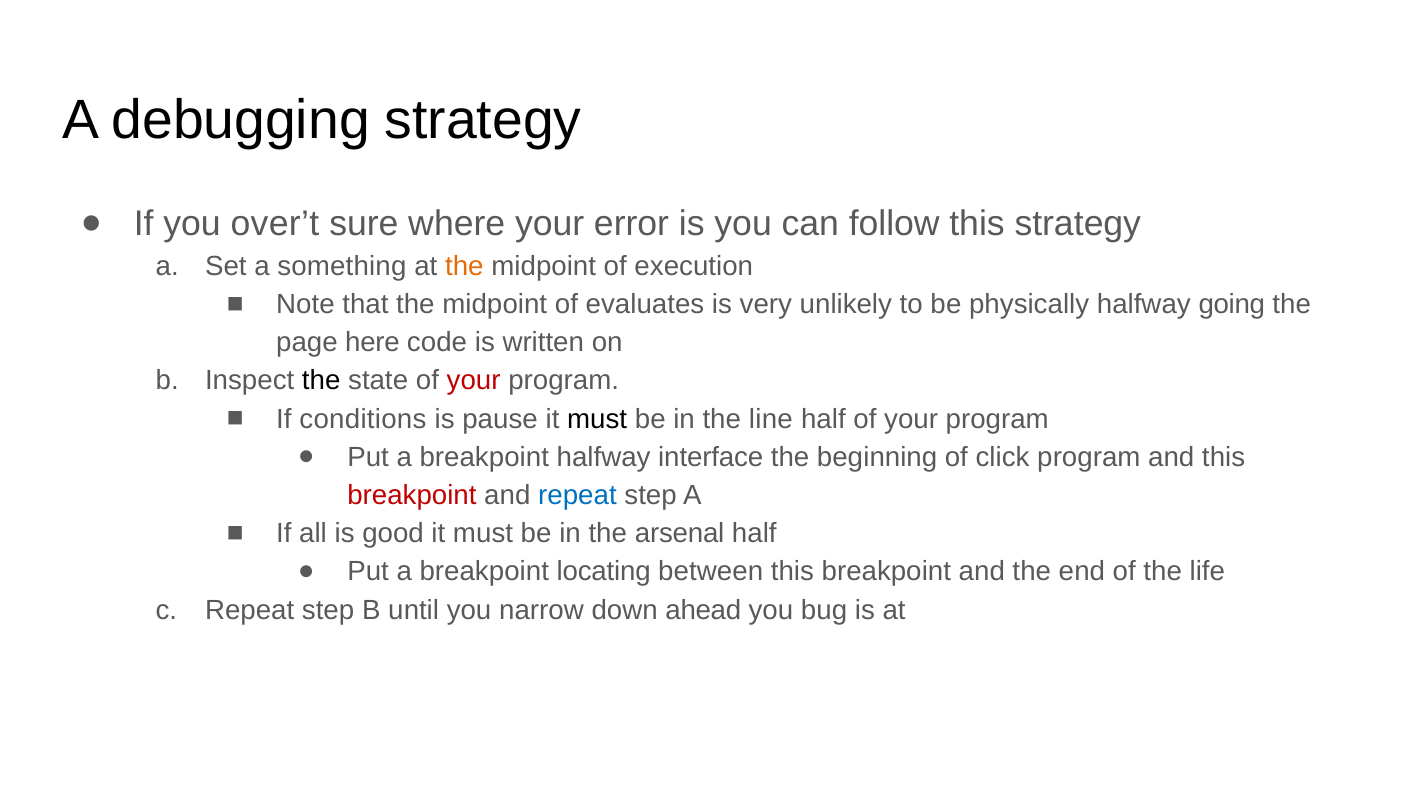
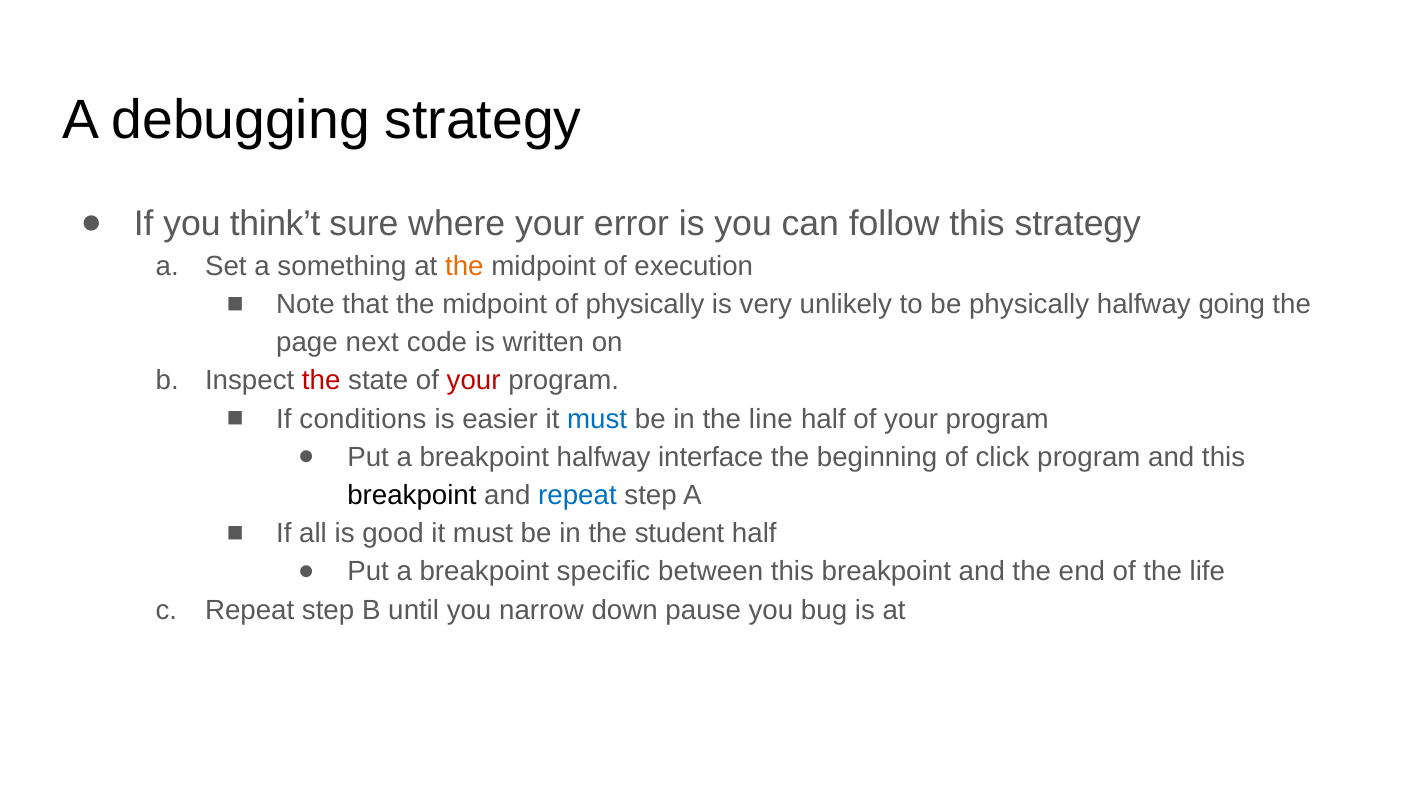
over’t: over’t -> think’t (275, 224)
of evaluates: evaluates -> physically (645, 304)
here: here -> next (372, 342)
the colour: black -> red (321, 381)
pause: pause -> easier (500, 419)
must colour: black -> blue (597, 419)
breakpoint colour: red -> black (412, 495)
arsenal: arsenal -> student (680, 533)
locating: locating -> specific (603, 571)
ahead: ahead -> pause (703, 609)
